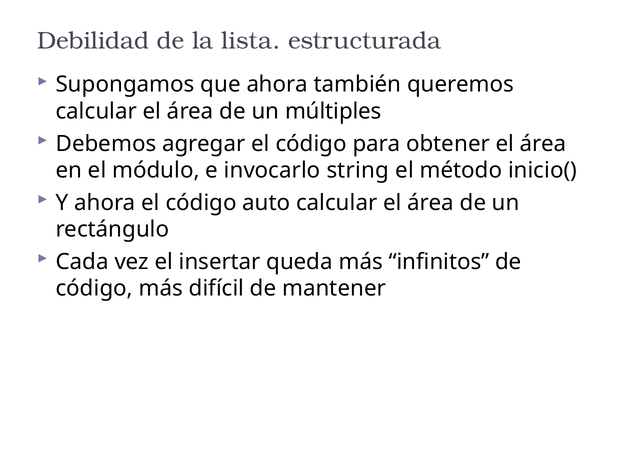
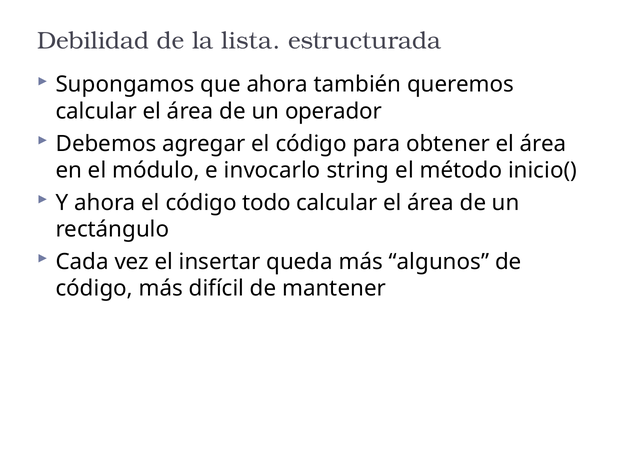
múltiples: múltiples -> operador (333, 112)
auto: auto -> todo (266, 203)
infinitos: infinitos -> algunos (439, 262)
